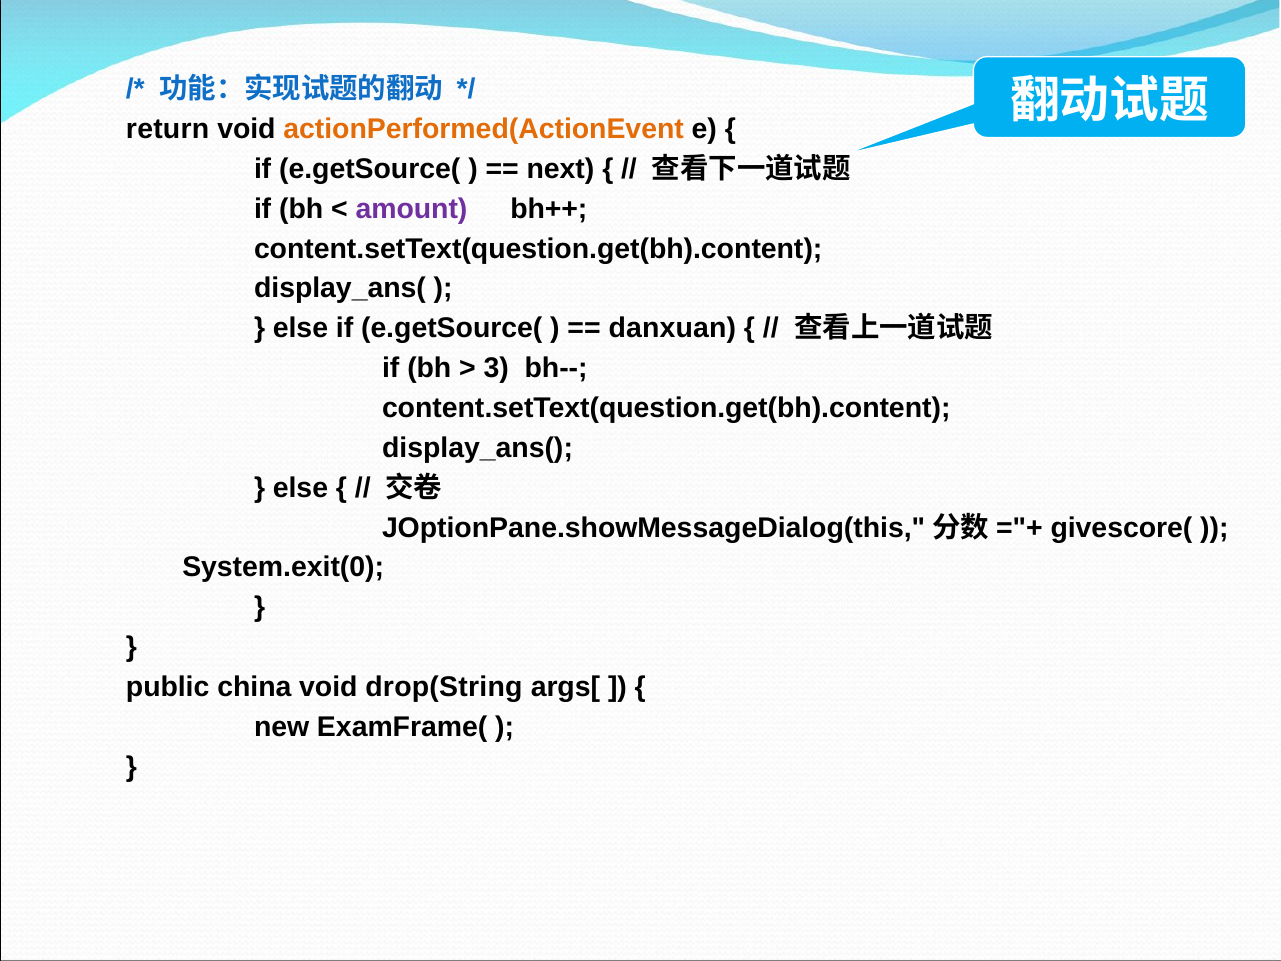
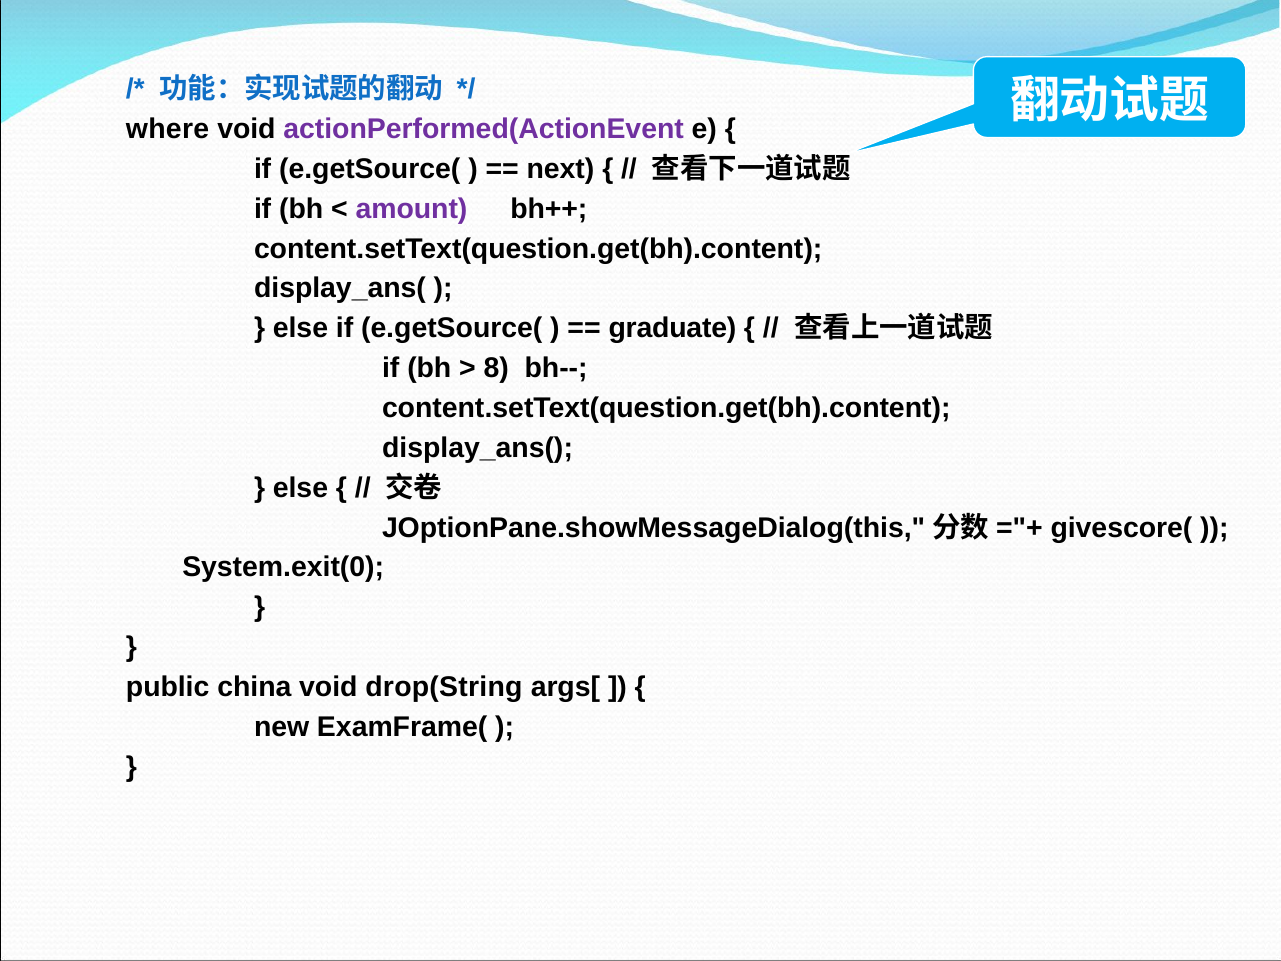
return: return -> where (168, 129)
actionPerformed(ActionEvent colour: orange -> purple (484, 129)
danxuan: danxuan -> graduate (672, 328)
3: 3 -> 8 (496, 368)
